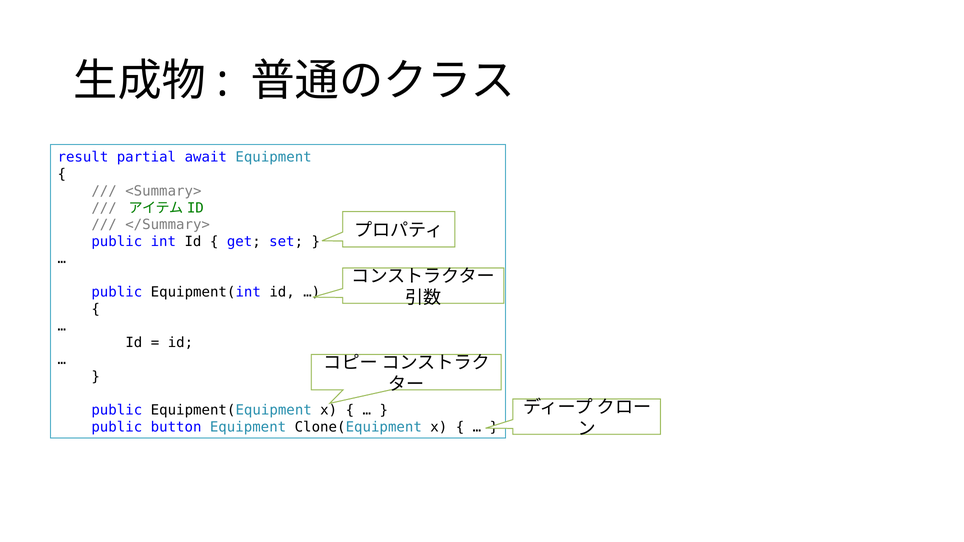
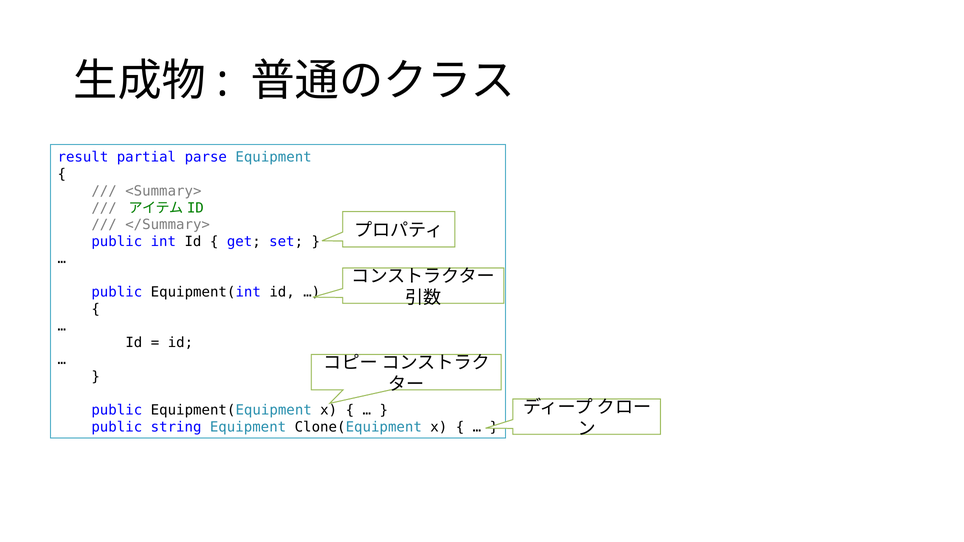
await: await -> parse (206, 157)
button: button -> string (176, 427)
